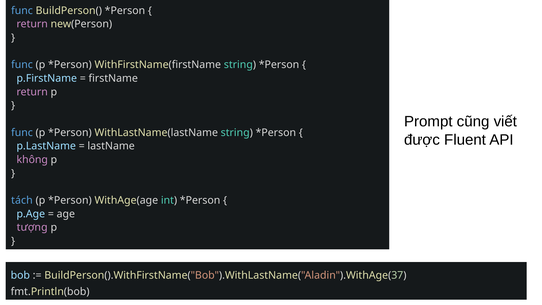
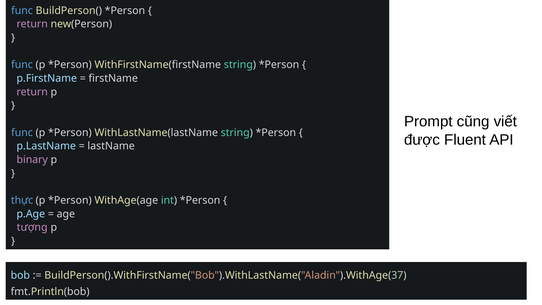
không: không -> binary (32, 160)
tách: tách -> thực (22, 200)
